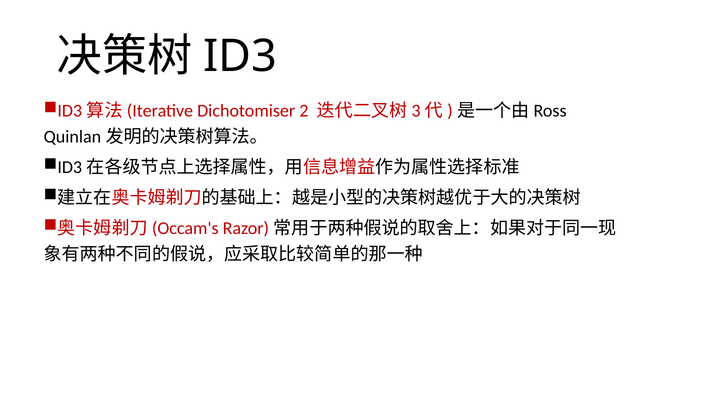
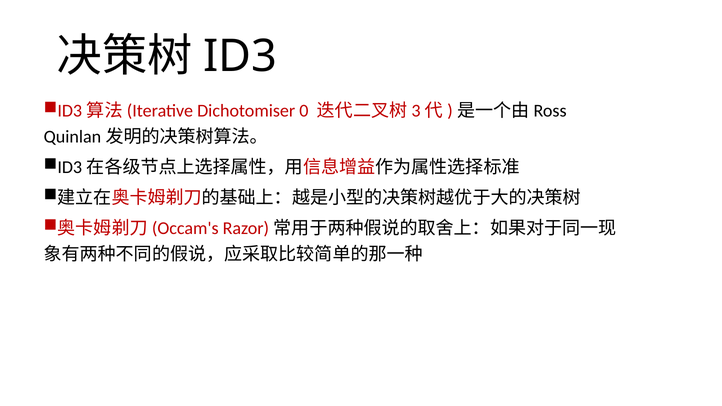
2: 2 -> 0 (304, 111)
